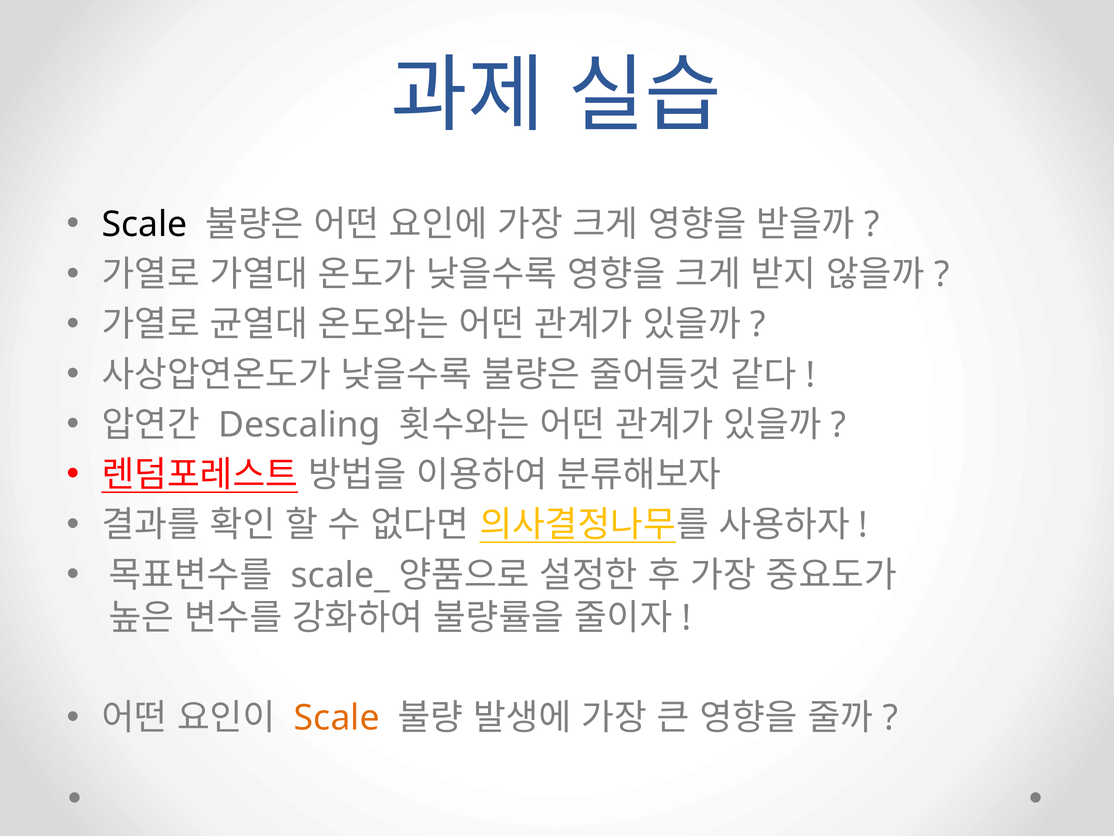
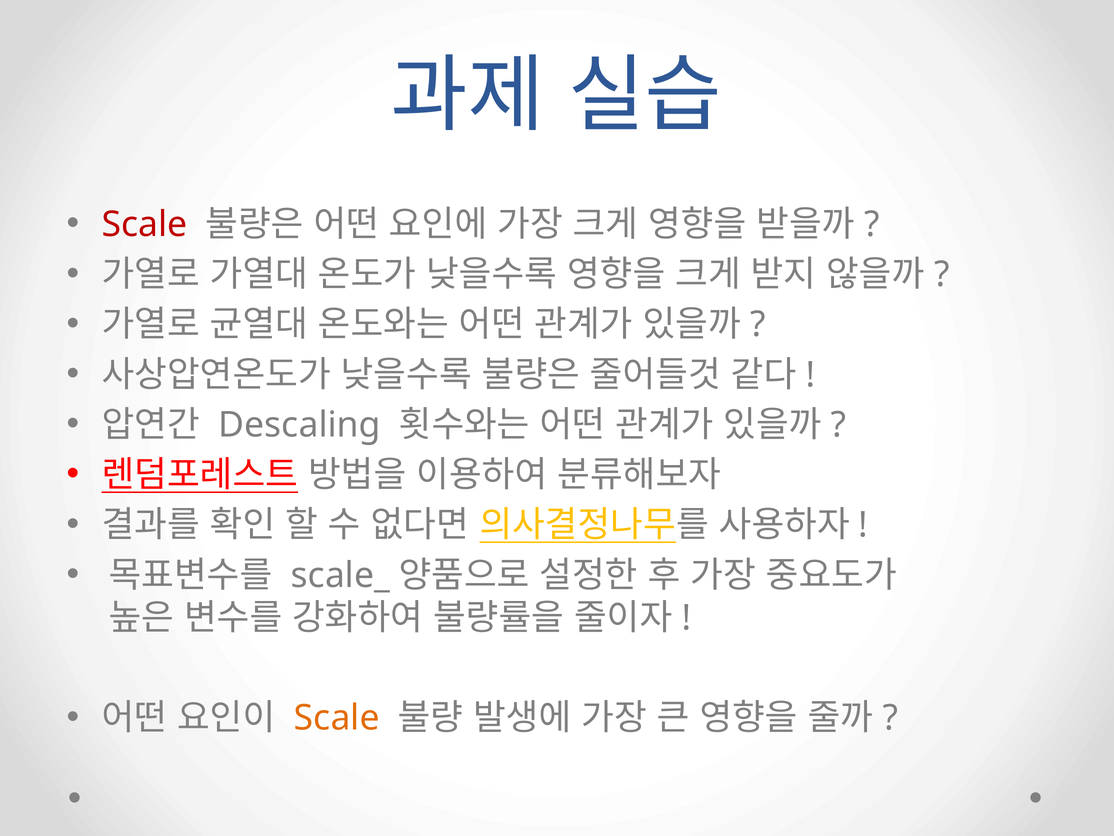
Scale colour: black -> red (145, 224)
